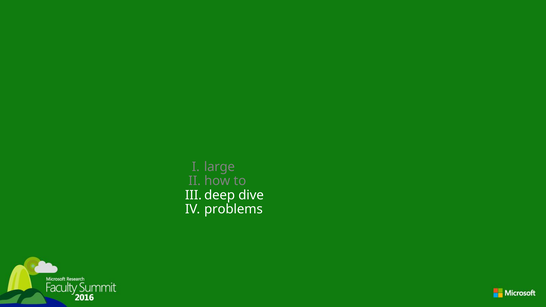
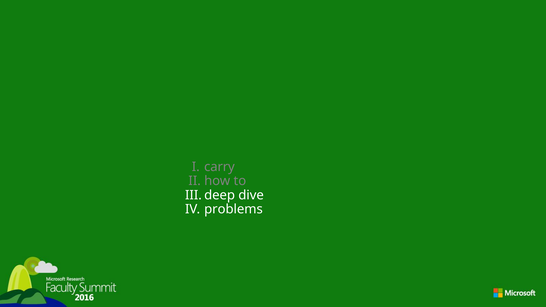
large: large -> carry (219, 167)
